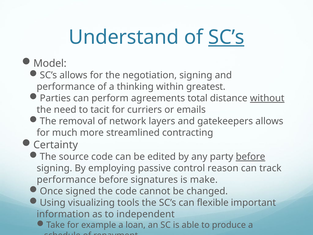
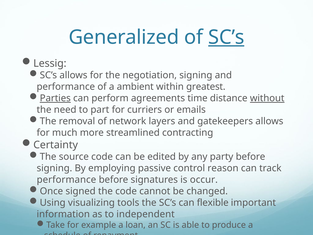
Understand: Understand -> Generalized (124, 37)
Model: Model -> Lessig (50, 63)
thinking: thinking -> ambient (135, 87)
Parties underline: none -> present (55, 98)
total: total -> time (198, 98)
tacit: tacit -> part (100, 110)
before underline: present -> none (251, 157)
make: make -> occur (204, 180)
